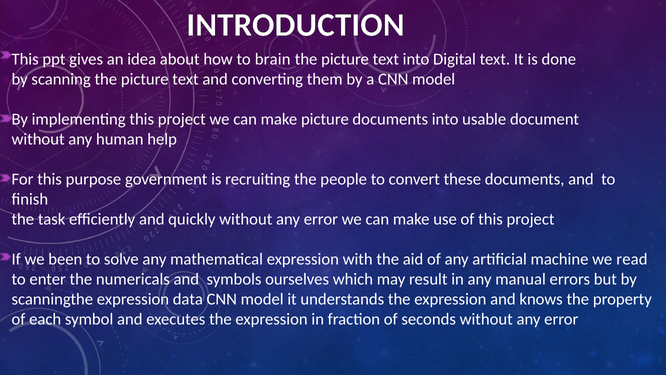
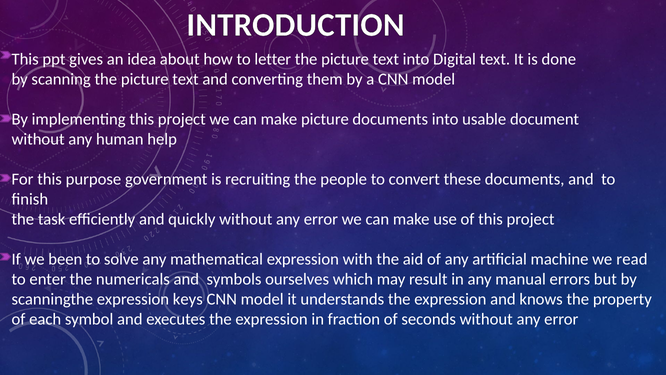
brain: brain -> letter (273, 59)
data: data -> keys (188, 299)
